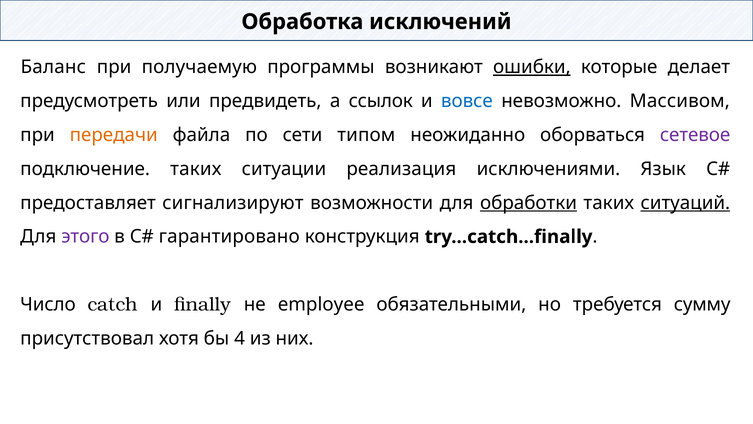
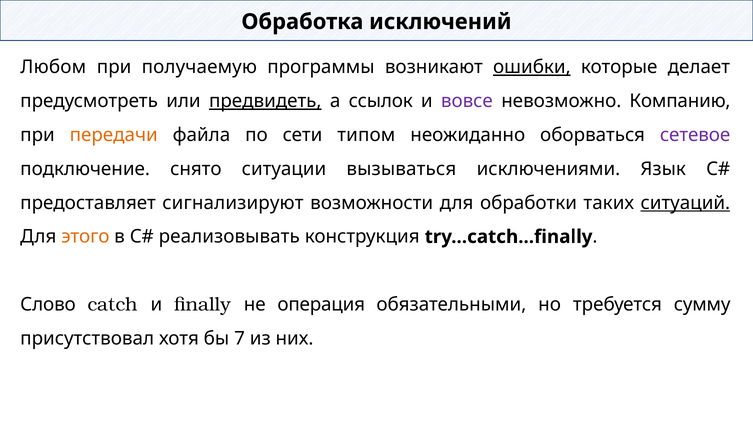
Баланс: Баланс -> Любом (53, 67)
предвидеть underline: none -> present (265, 101)
вовсе colour: blue -> purple (467, 101)
Массивом: Массивом -> Компанию (680, 101)
подключение таких: таких -> снято (196, 169)
реализация: реализация -> вызываться (401, 169)
обработки underline: present -> none (529, 203)
этого colour: purple -> orange (85, 237)
гарантировано: гарантировано -> реализовывать (229, 237)
Число: Число -> Слово (48, 304)
employee: employee -> операция (321, 304)
4: 4 -> 7 (240, 338)
